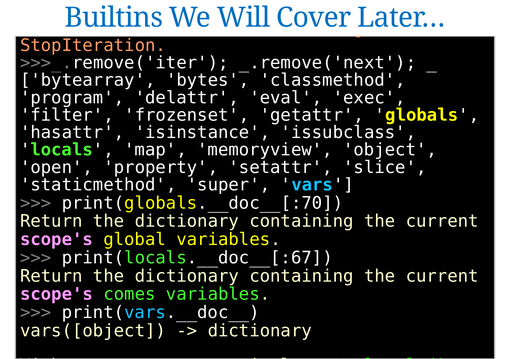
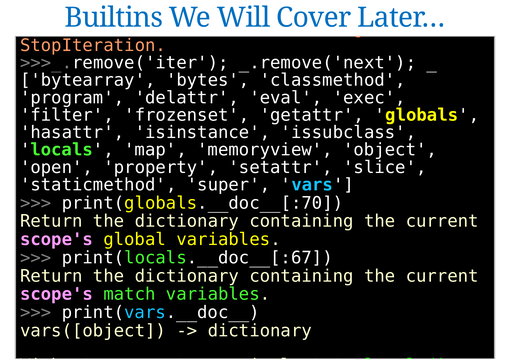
comes: comes -> match (129, 295)
